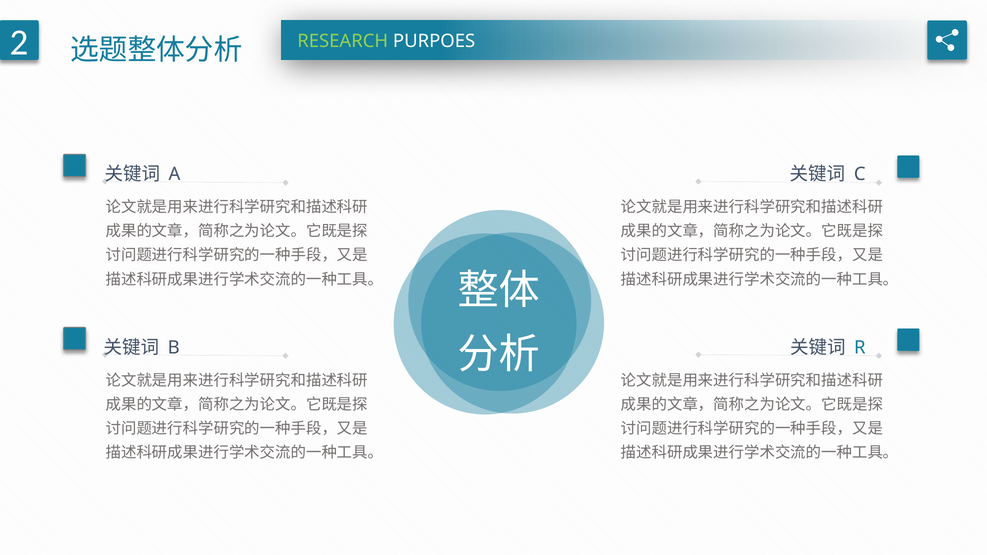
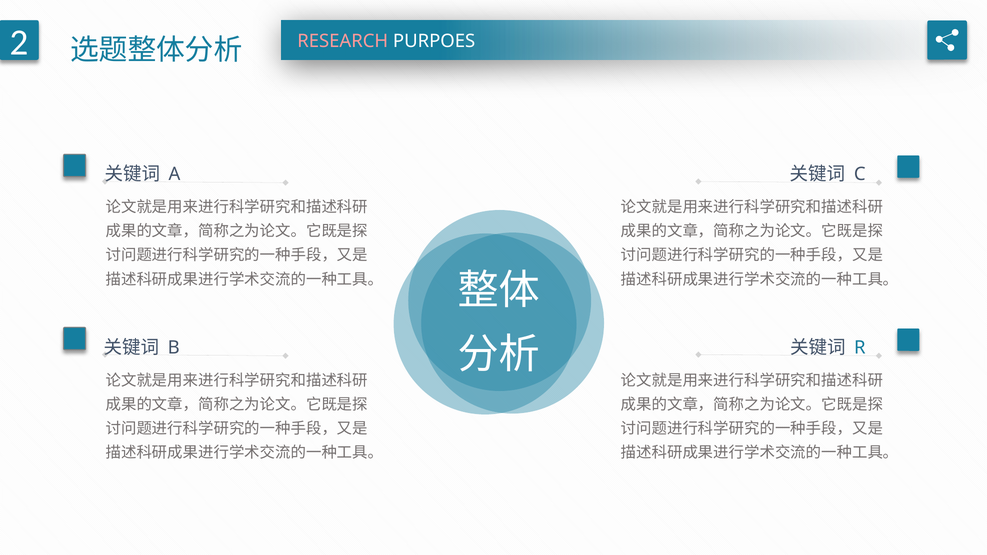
RESEARCH colour: light green -> pink (343, 41)
